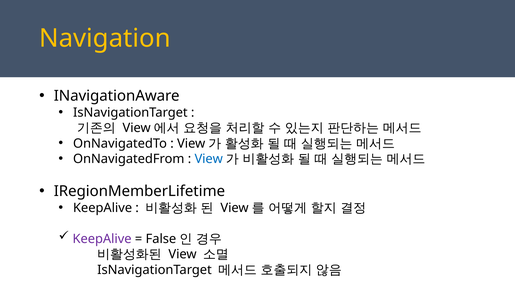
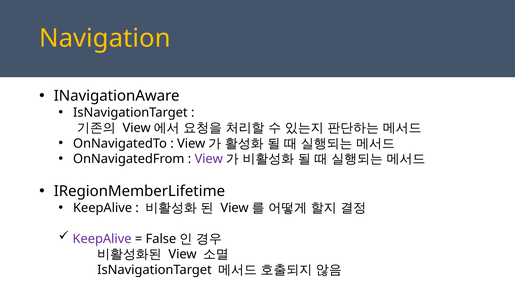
View colour: blue -> purple (209, 159)
